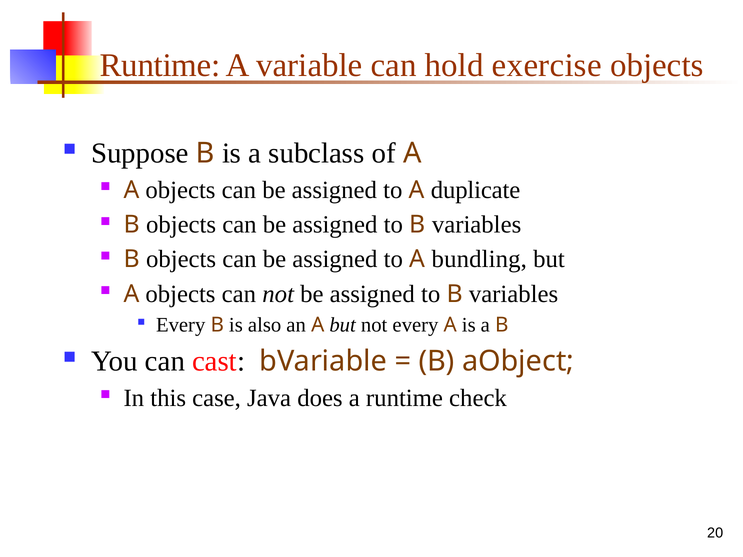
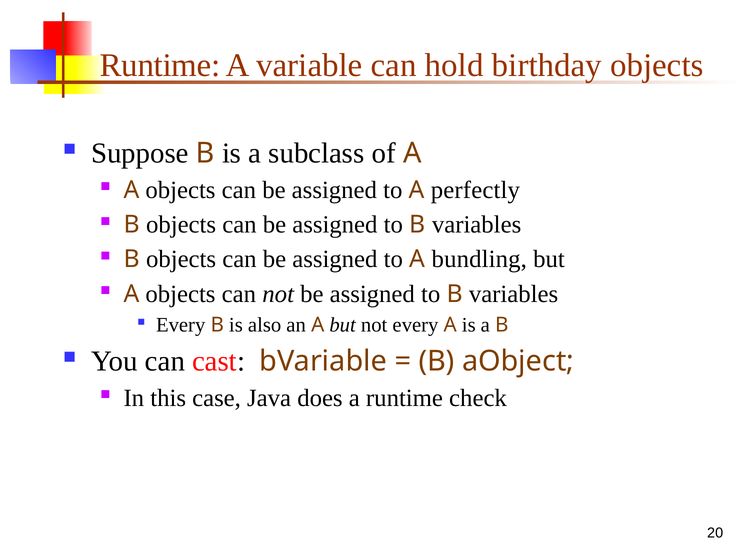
exercise: exercise -> birthday (547, 65)
duplicate: duplicate -> perfectly (475, 190)
